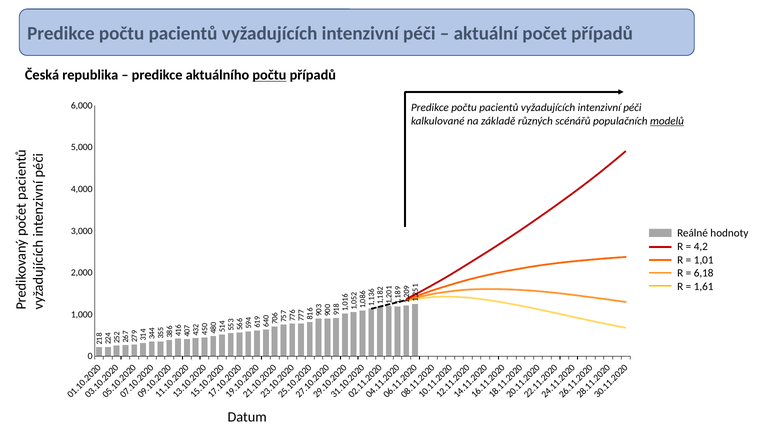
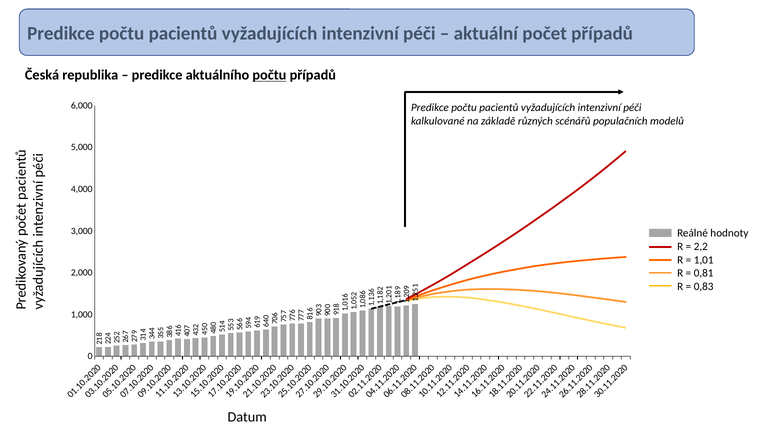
modelů underline: present -> none (667, 121)
4,2: 4,2 -> 2,2 (701, 247)
6,18: 6,18 -> 0,81 (704, 273)
1,61: 1,61 -> 0,83 (704, 287)
